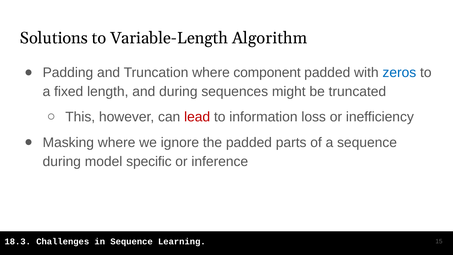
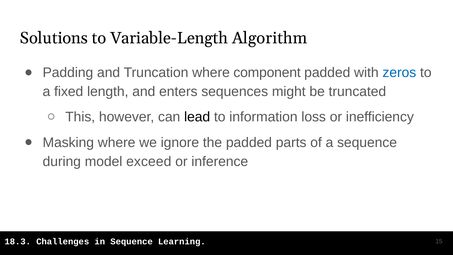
and during: during -> enters (178, 92)
lead colour: red -> black (197, 117)
specific: specific -> exceed (149, 161)
